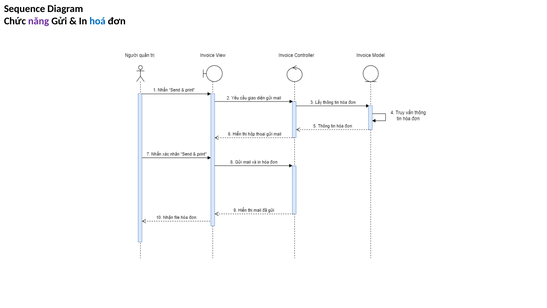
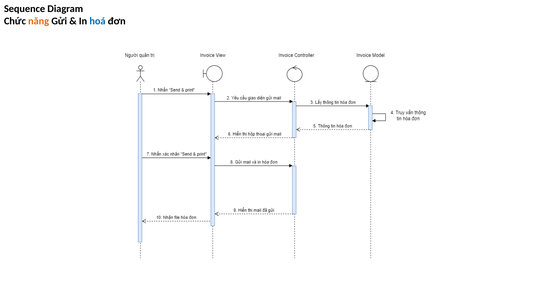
năng colour: purple -> orange (39, 21)
